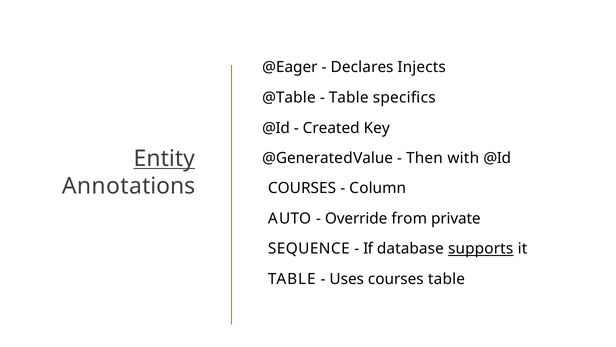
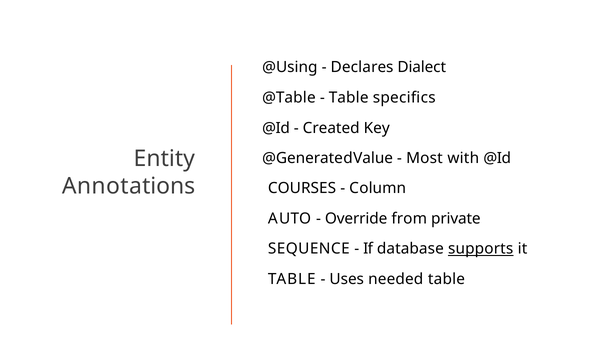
@Eager: @Eager -> @Using (290, 67)
Injects: Injects -> Dialect (422, 67)
Entity underline: present -> none (164, 158)
Then: Then -> Most (424, 158)
Uses courses: courses -> needed (396, 279)
